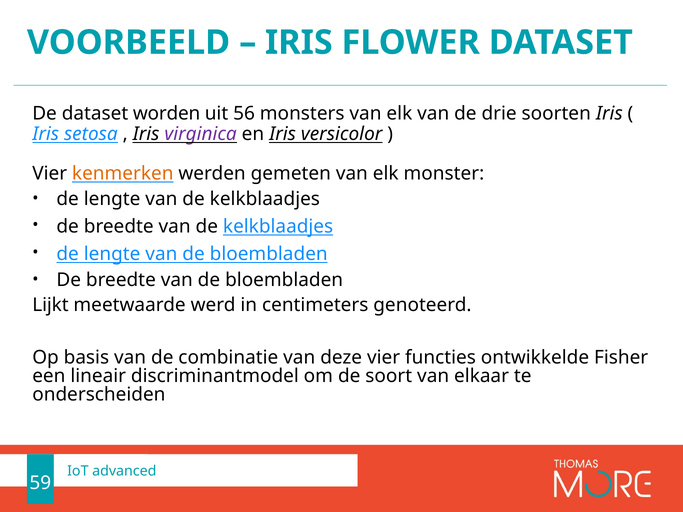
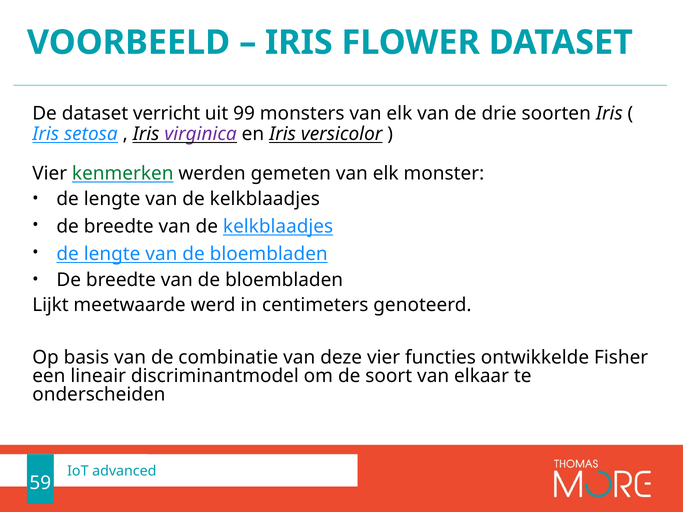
worden: worden -> verricht (167, 113)
56: 56 -> 99 (244, 113)
kenmerken colour: orange -> green (123, 173)
